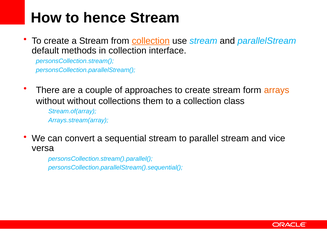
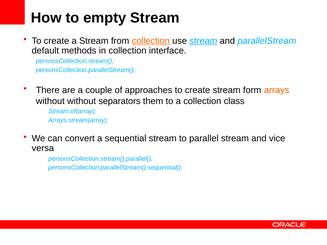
hence: hence -> empty (105, 18)
stream underline: none -> present (203, 41)
collections: collections -> separators (120, 101)
